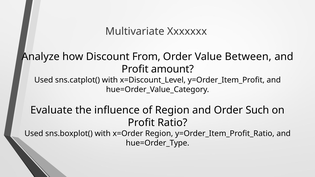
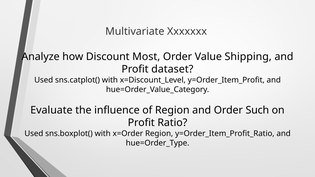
From: From -> Most (146, 57)
Between: Between -> Shipping (248, 57)
amount: amount -> dataset (172, 69)
